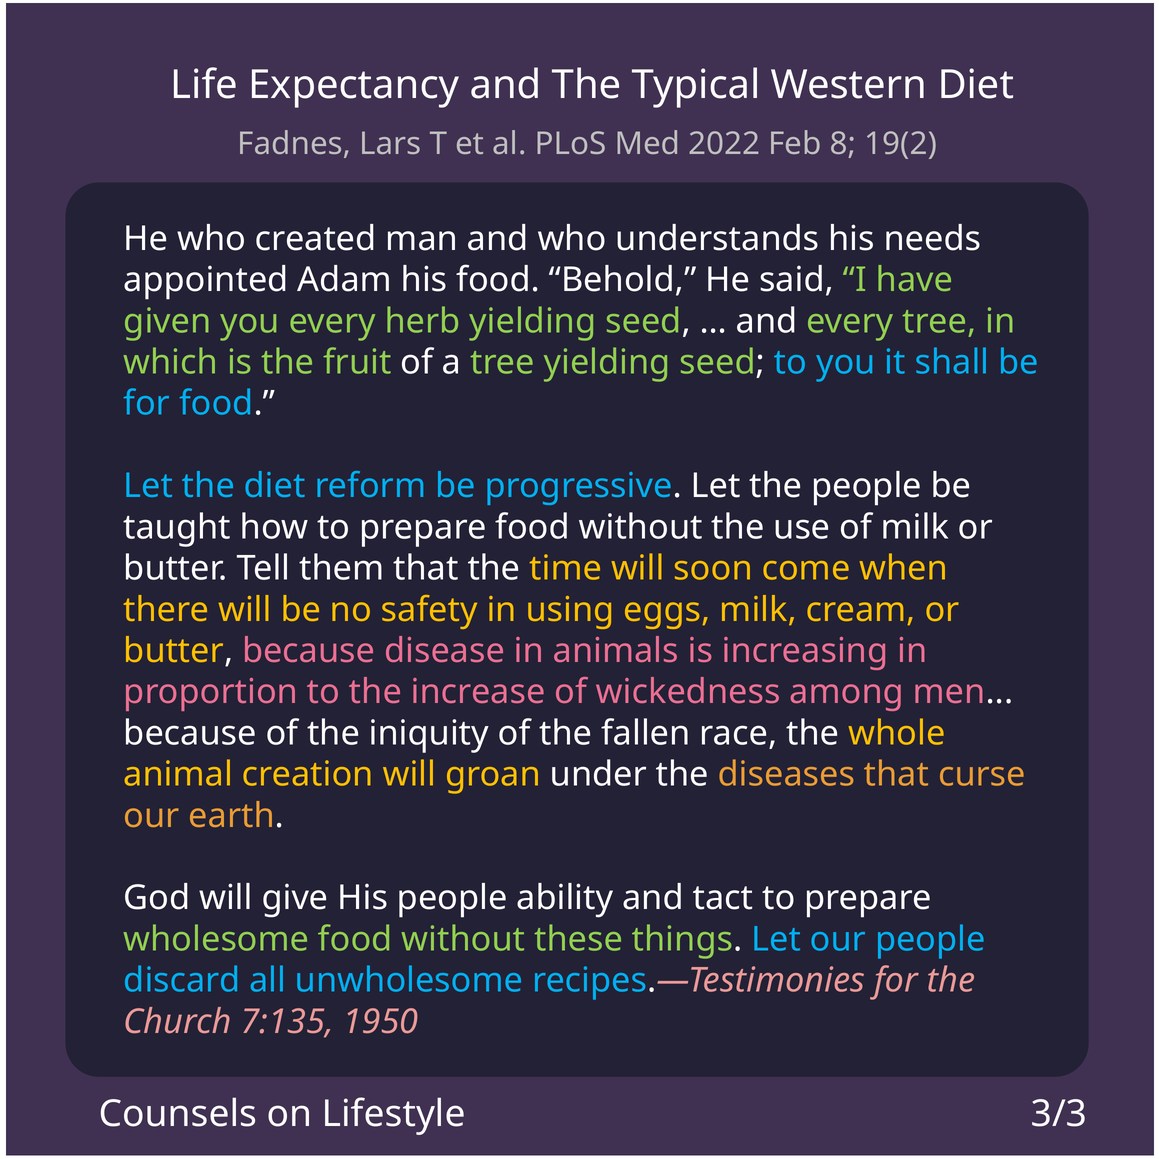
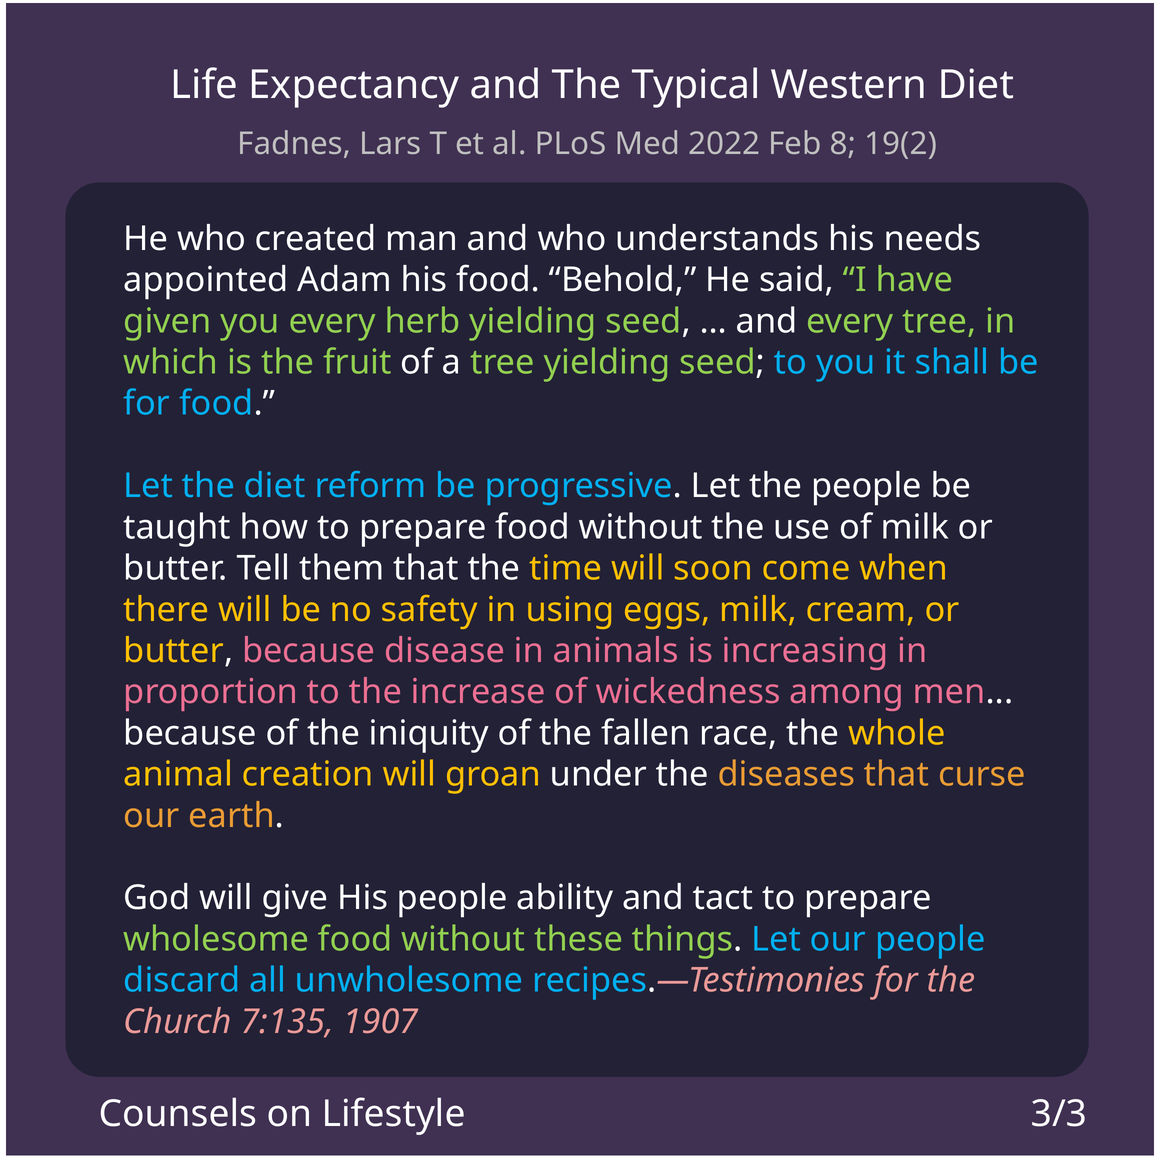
1950: 1950 -> 1907 (381, 1022)
